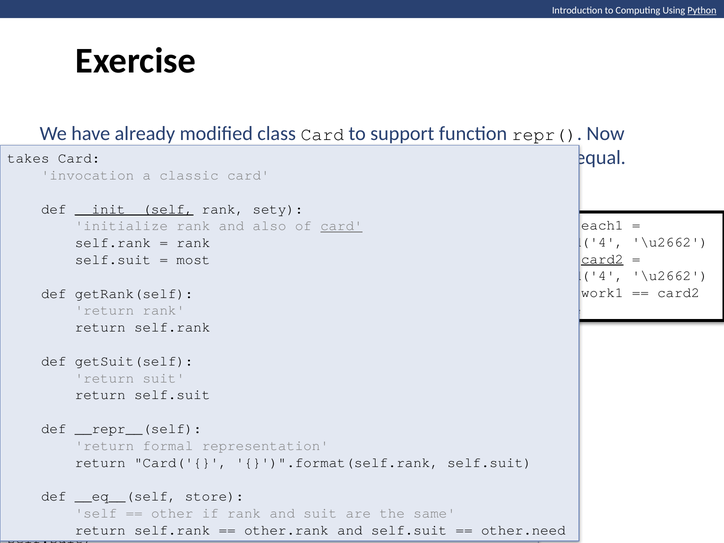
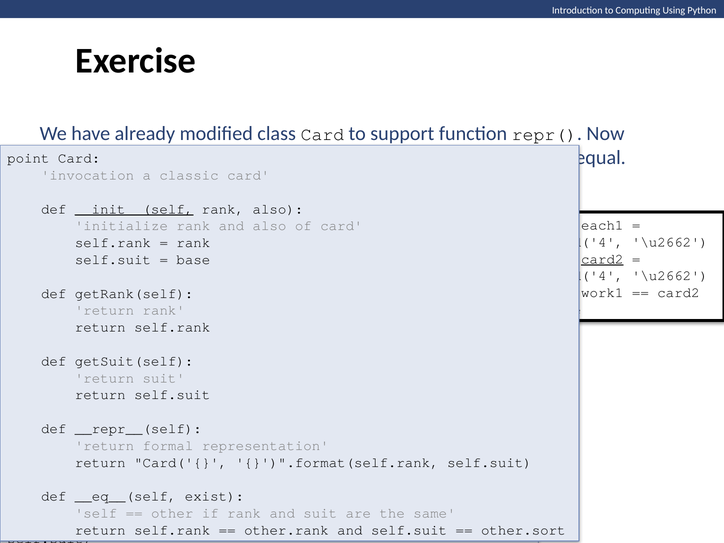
Python underline: present -> none (702, 10)
takes: takes -> point (28, 158)
rank sety: sety -> also (278, 209)
card underline: present -> none (341, 226)
most: most -> base (193, 260)
store: store -> exist (214, 496)
other.need: other.need -> other.sort (523, 530)
